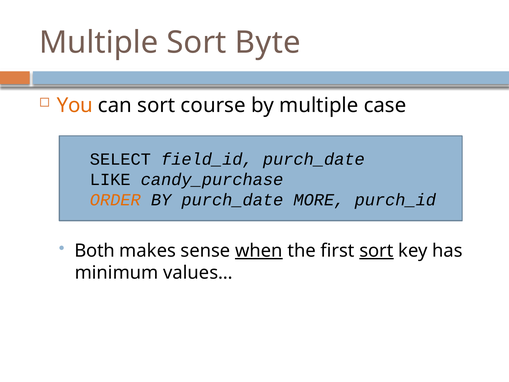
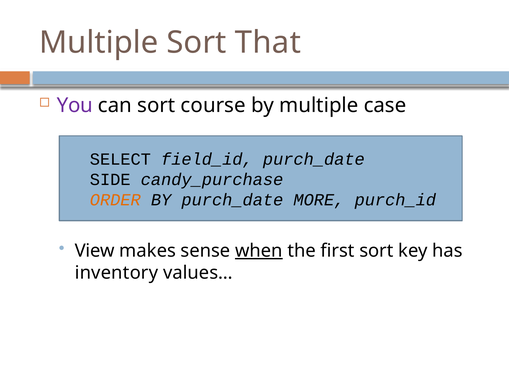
Byte: Byte -> That (268, 42)
You colour: orange -> purple (75, 105)
LIKE: LIKE -> SIDE (110, 179)
Both: Both -> View (95, 251)
sort underline: present -> none (376, 251)
minimum: minimum -> inventory (116, 273)
